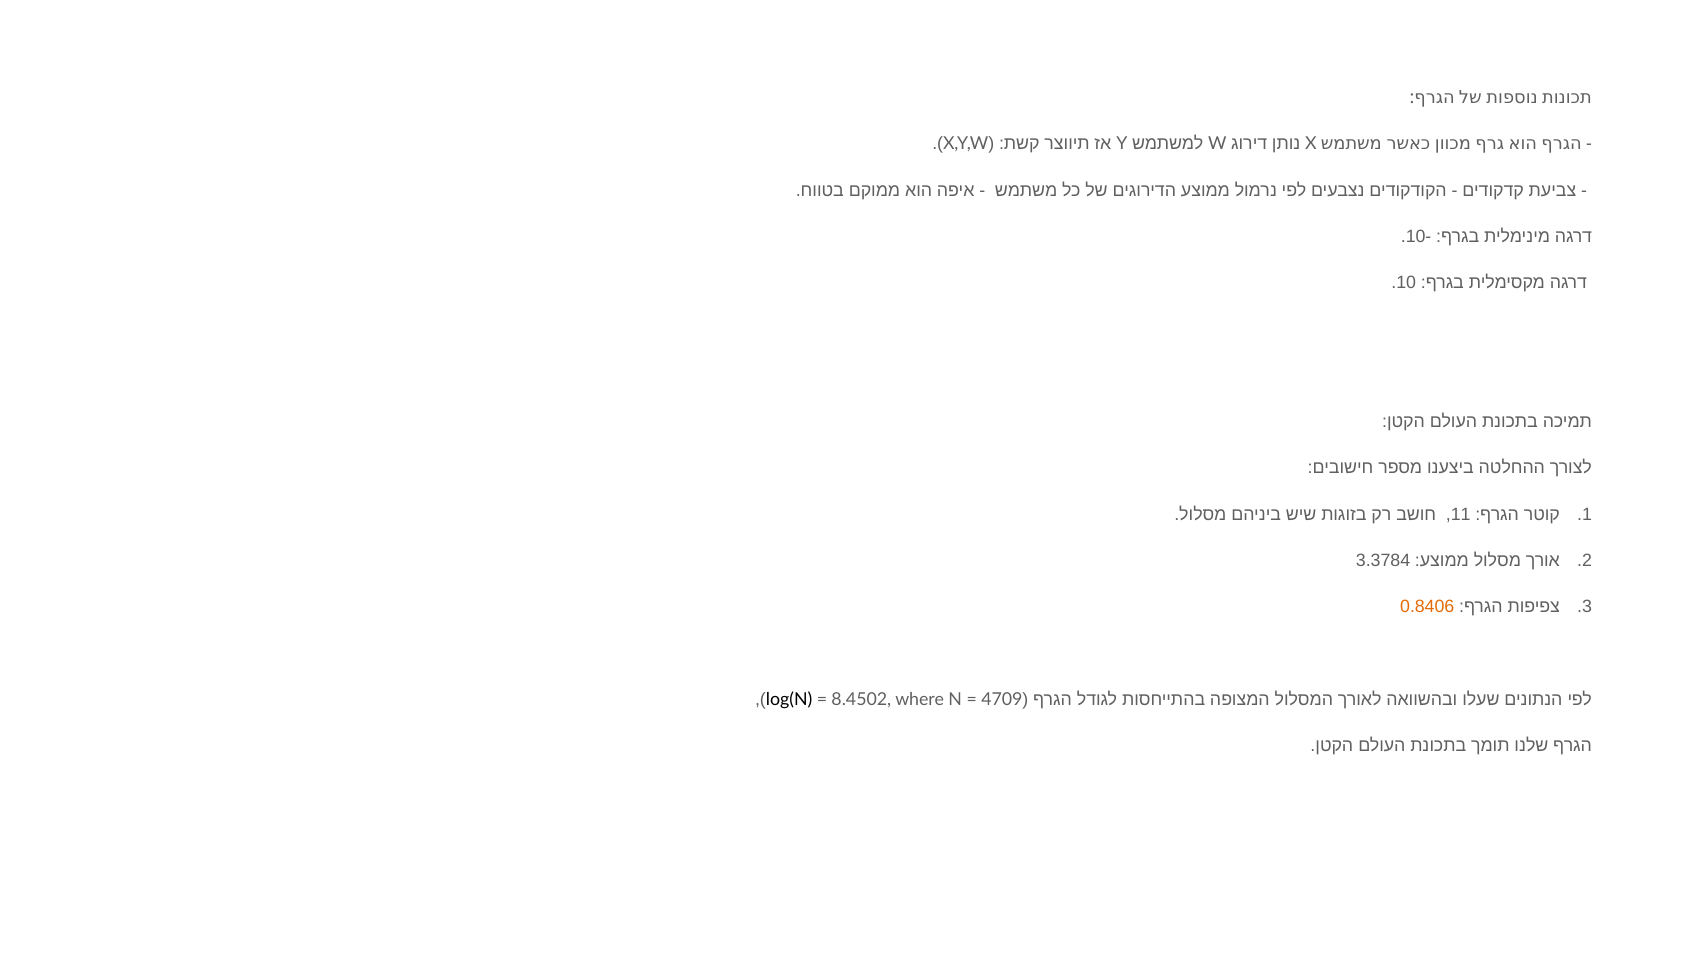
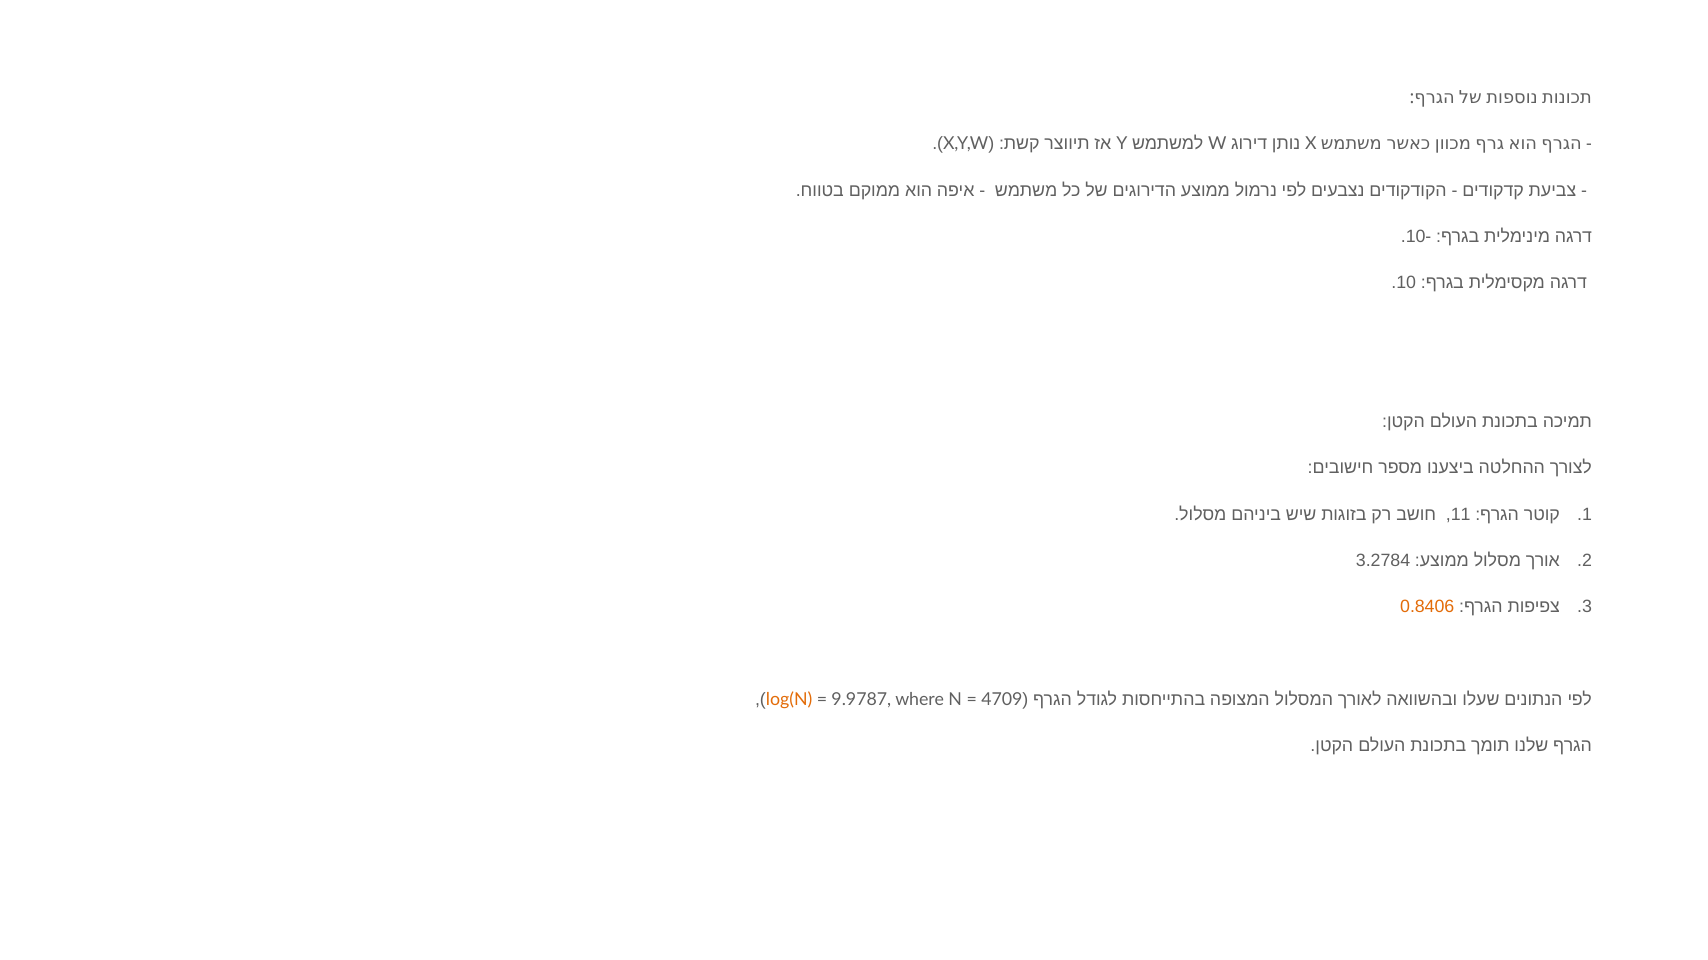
3.3784: 3.3784 -> 3.2784 (1383, 561)
log(N colour: black -> orange (789, 700)
8.4502: 8.4502 -> 9.9787 (861, 700)
